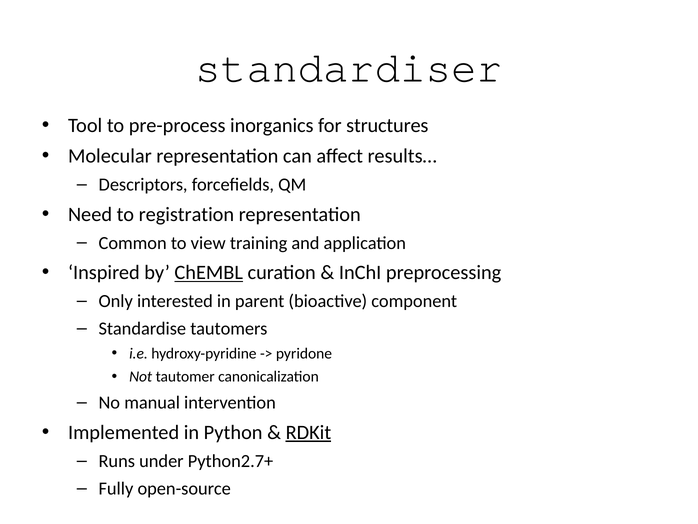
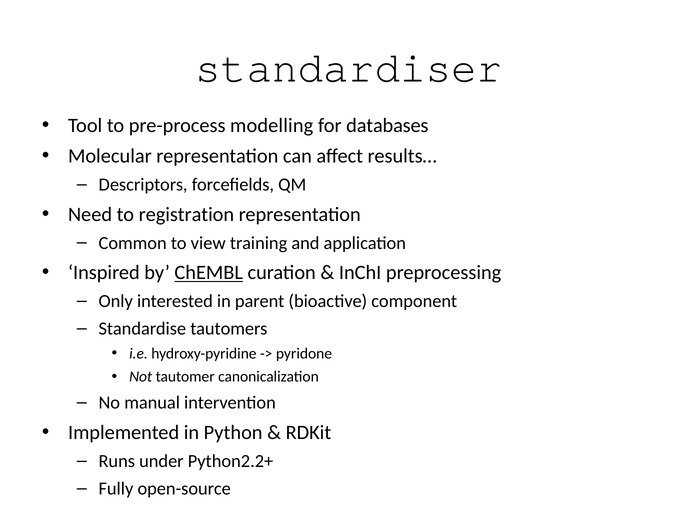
inorganics: inorganics -> modelling (272, 125)
structures: structures -> databases (387, 125)
RDKit underline: present -> none (308, 432)
Python2.7+: Python2.7+ -> Python2.2+ (231, 461)
